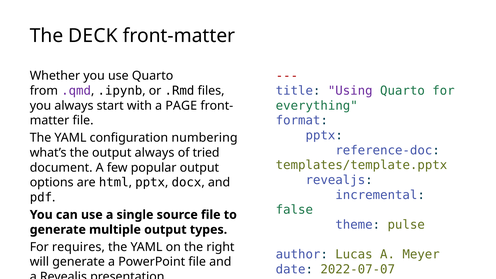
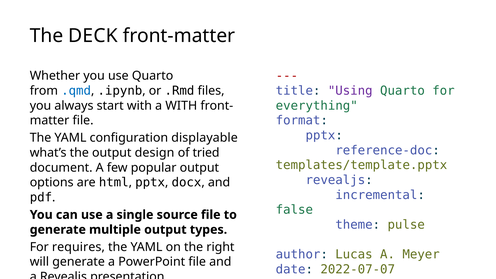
.qmd colour: purple -> blue (76, 91)
a PAGE: PAGE -> WITH (181, 106)
numbering: numbering -> displayable (205, 138)
output always: always -> design (155, 153)
